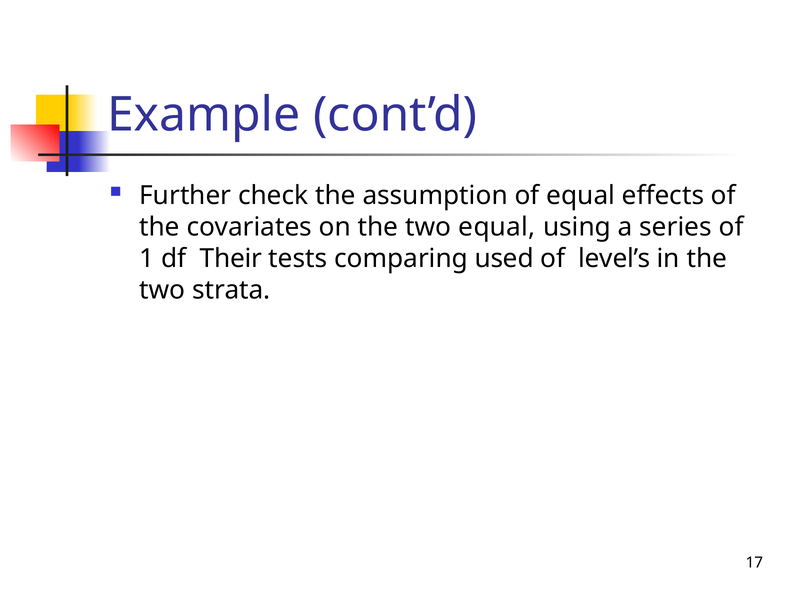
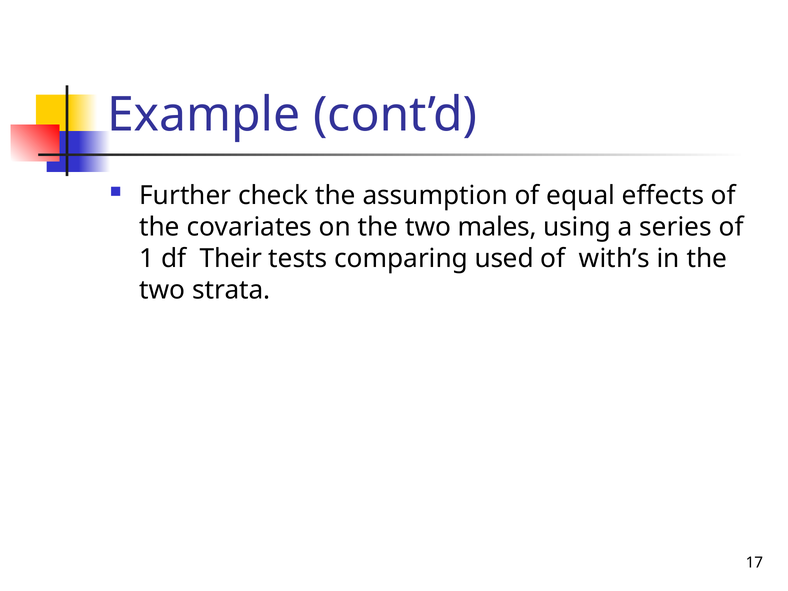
two equal: equal -> males (497, 227)
level’s: level’s -> with’s (614, 258)
